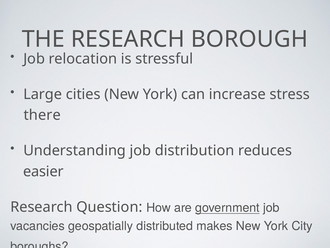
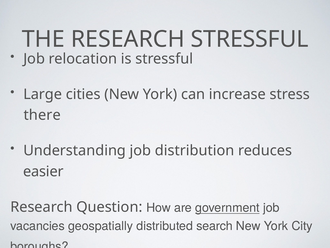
RESEARCH BOROUGH: BOROUGH -> STRESSFUL (250, 39)
makes: makes -> search (214, 226)
